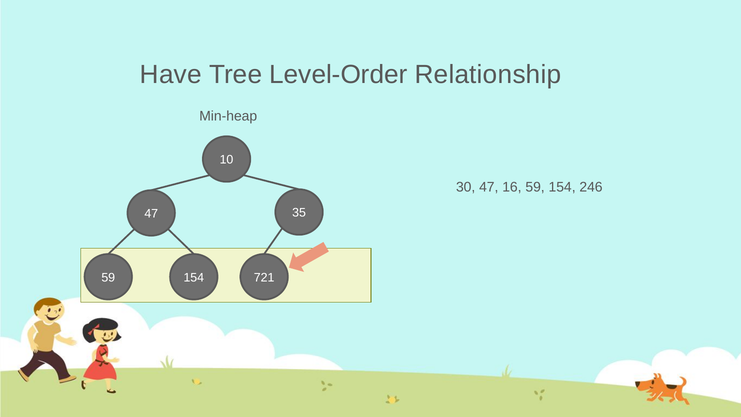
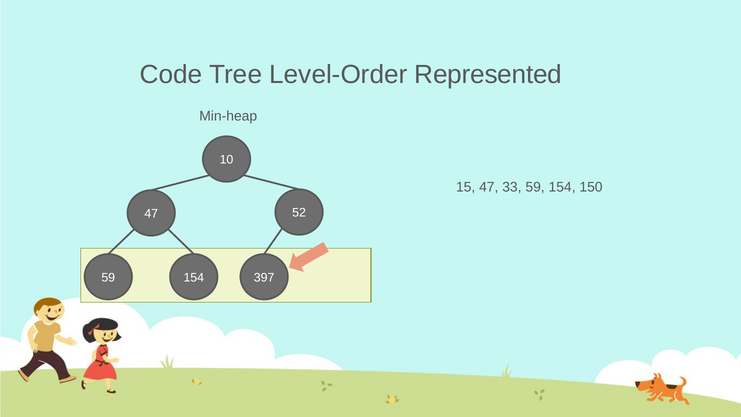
Have: Have -> Code (171, 74)
Relationship: Relationship -> Represented (488, 74)
30: 30 -> 15 (466, 187)
16: 16 -> 33 (512, 187)
246: 246 -> 150 (591, 187)
35: 35 -> 52 (299, 213)
721: 721 -> 397 (264, 277)
